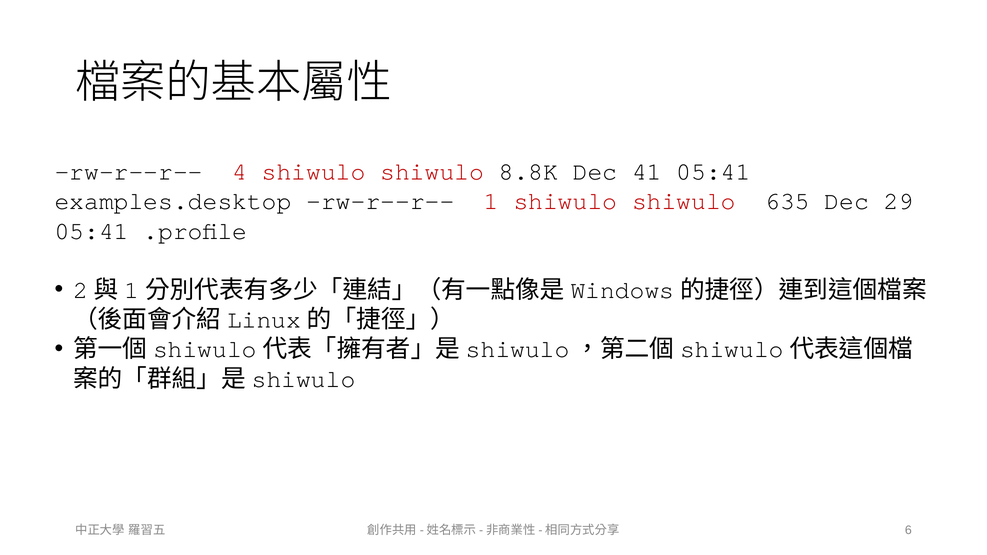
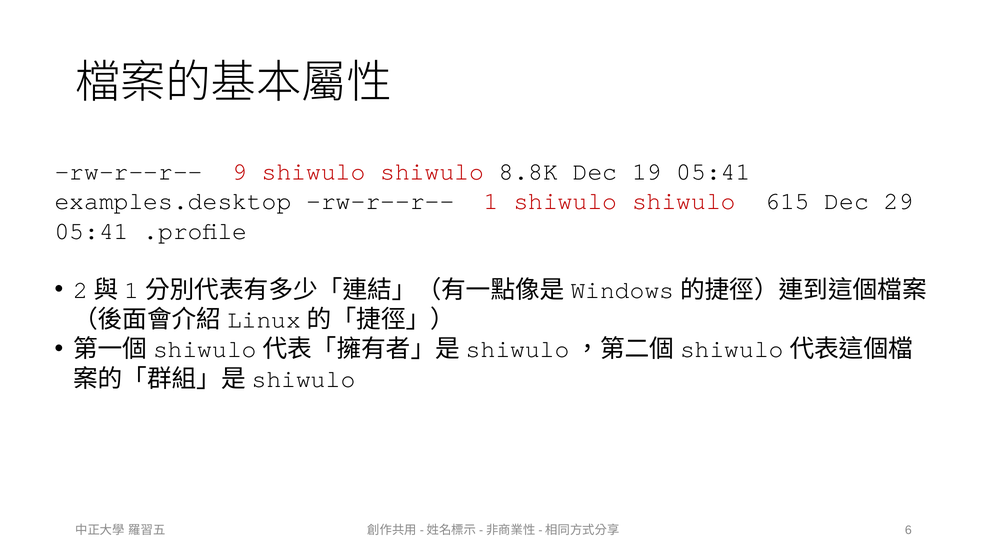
4: 4 -> 9 (240, 172)
41: 41 -> 19 (647, 172)
635: 635 -> 615 (787, 201)
